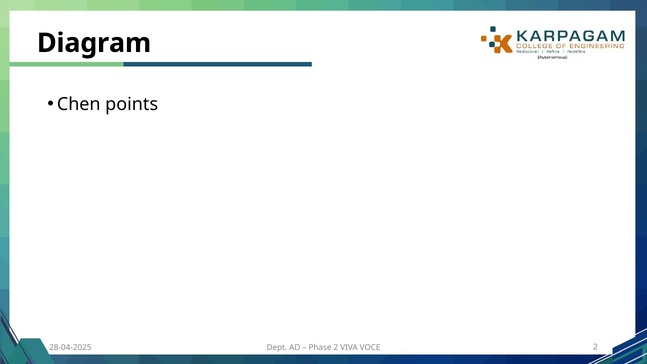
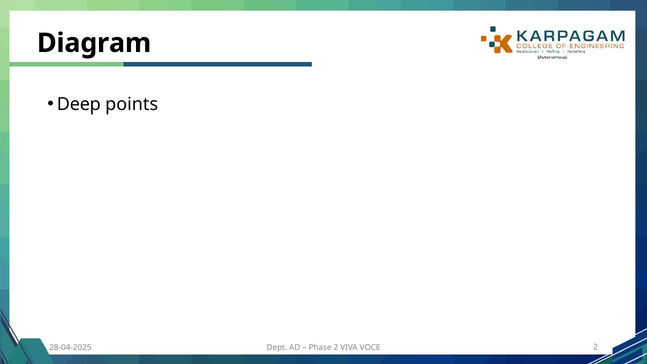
Chen: Chen -> Deep (79, 104)
